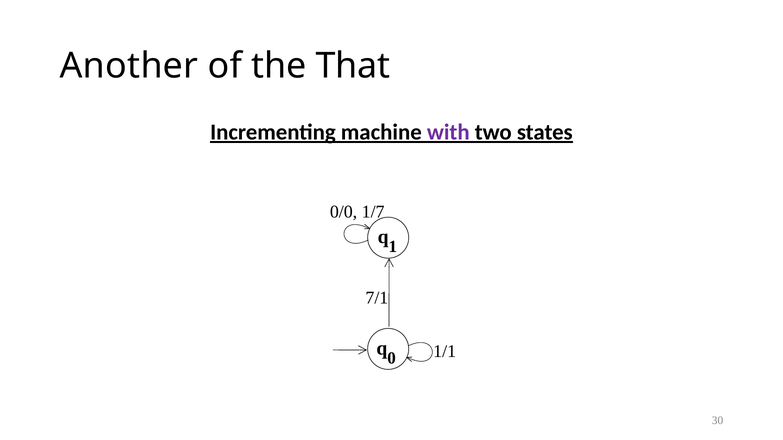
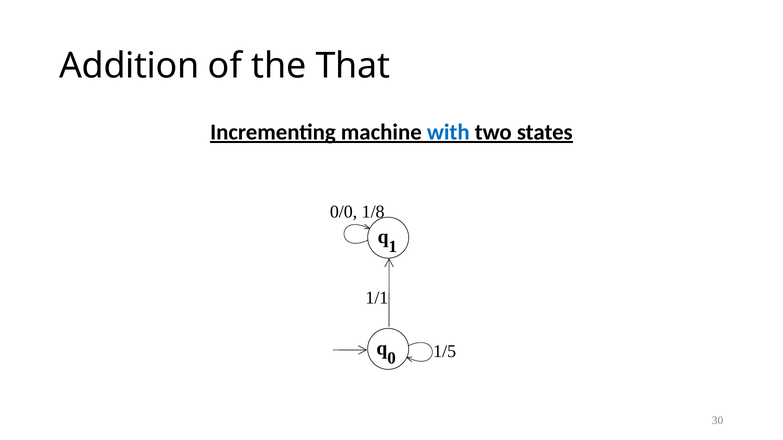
Another: Another -> Addition (129, 66)
with colour: purple -> blue (448, 132)
1/7: 1/7 -> 1/8 (373, 212)
7/1: 7/1 -> 1/1 (377, 298)
1/1: 1/1 -> 1/5 (445, 352)
